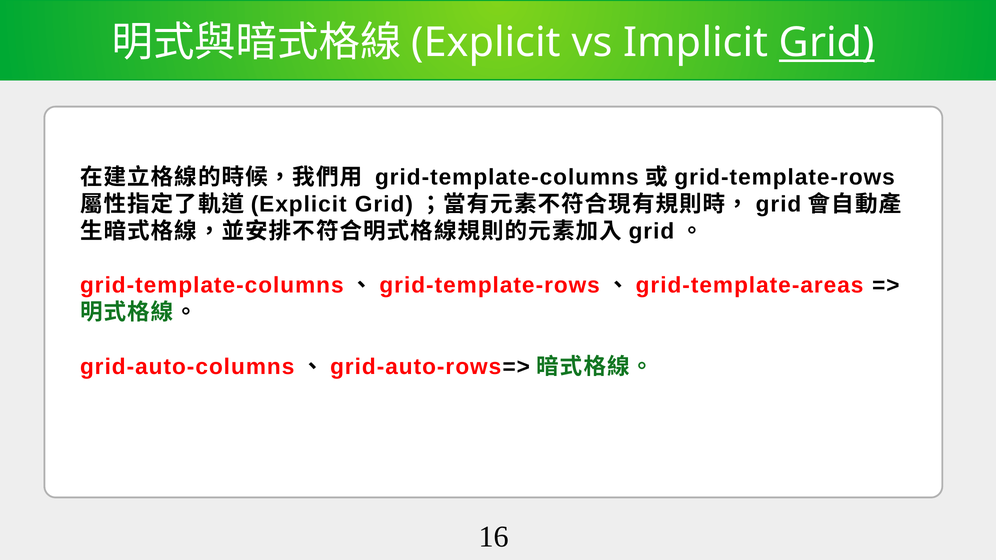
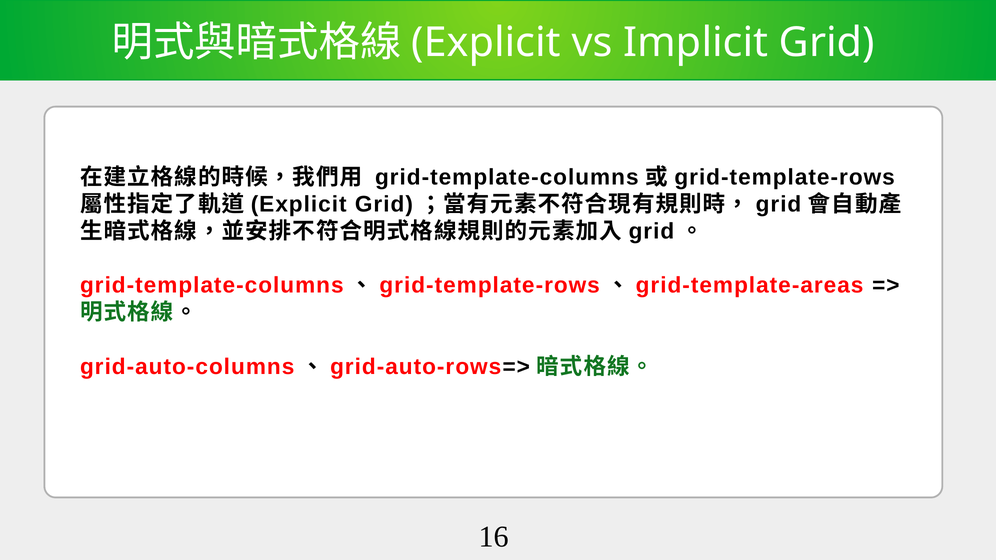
Grid underline: present -> none (827, 43)
